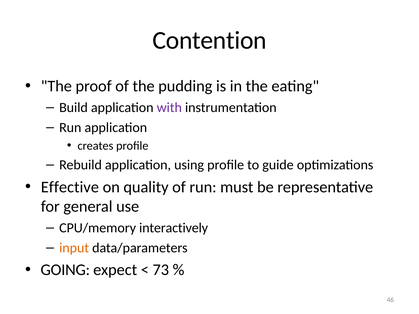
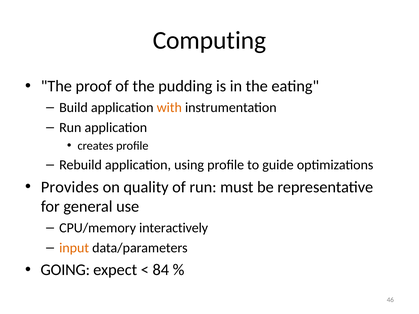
Contention: Contention -> Computing (209, 41)
with colour: purple -> orange (169, 108)
Effective: Effective -> Provides (70, 187)
73: 73 -> 84 (161, 270)
